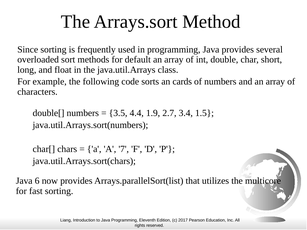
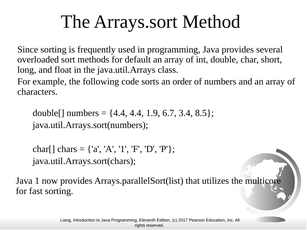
cards: cards -> order (182, 82)
3.5: 3.5 -> 4.4 (118, 113)
2.7: 2.7 -> 6.7 (169, 113)
1.5: 1.5 -> 8.5 (204, 113)
A 7: 7 -> 1 (124, 149)
Java 6: 6 -> 1 (37, 181)
